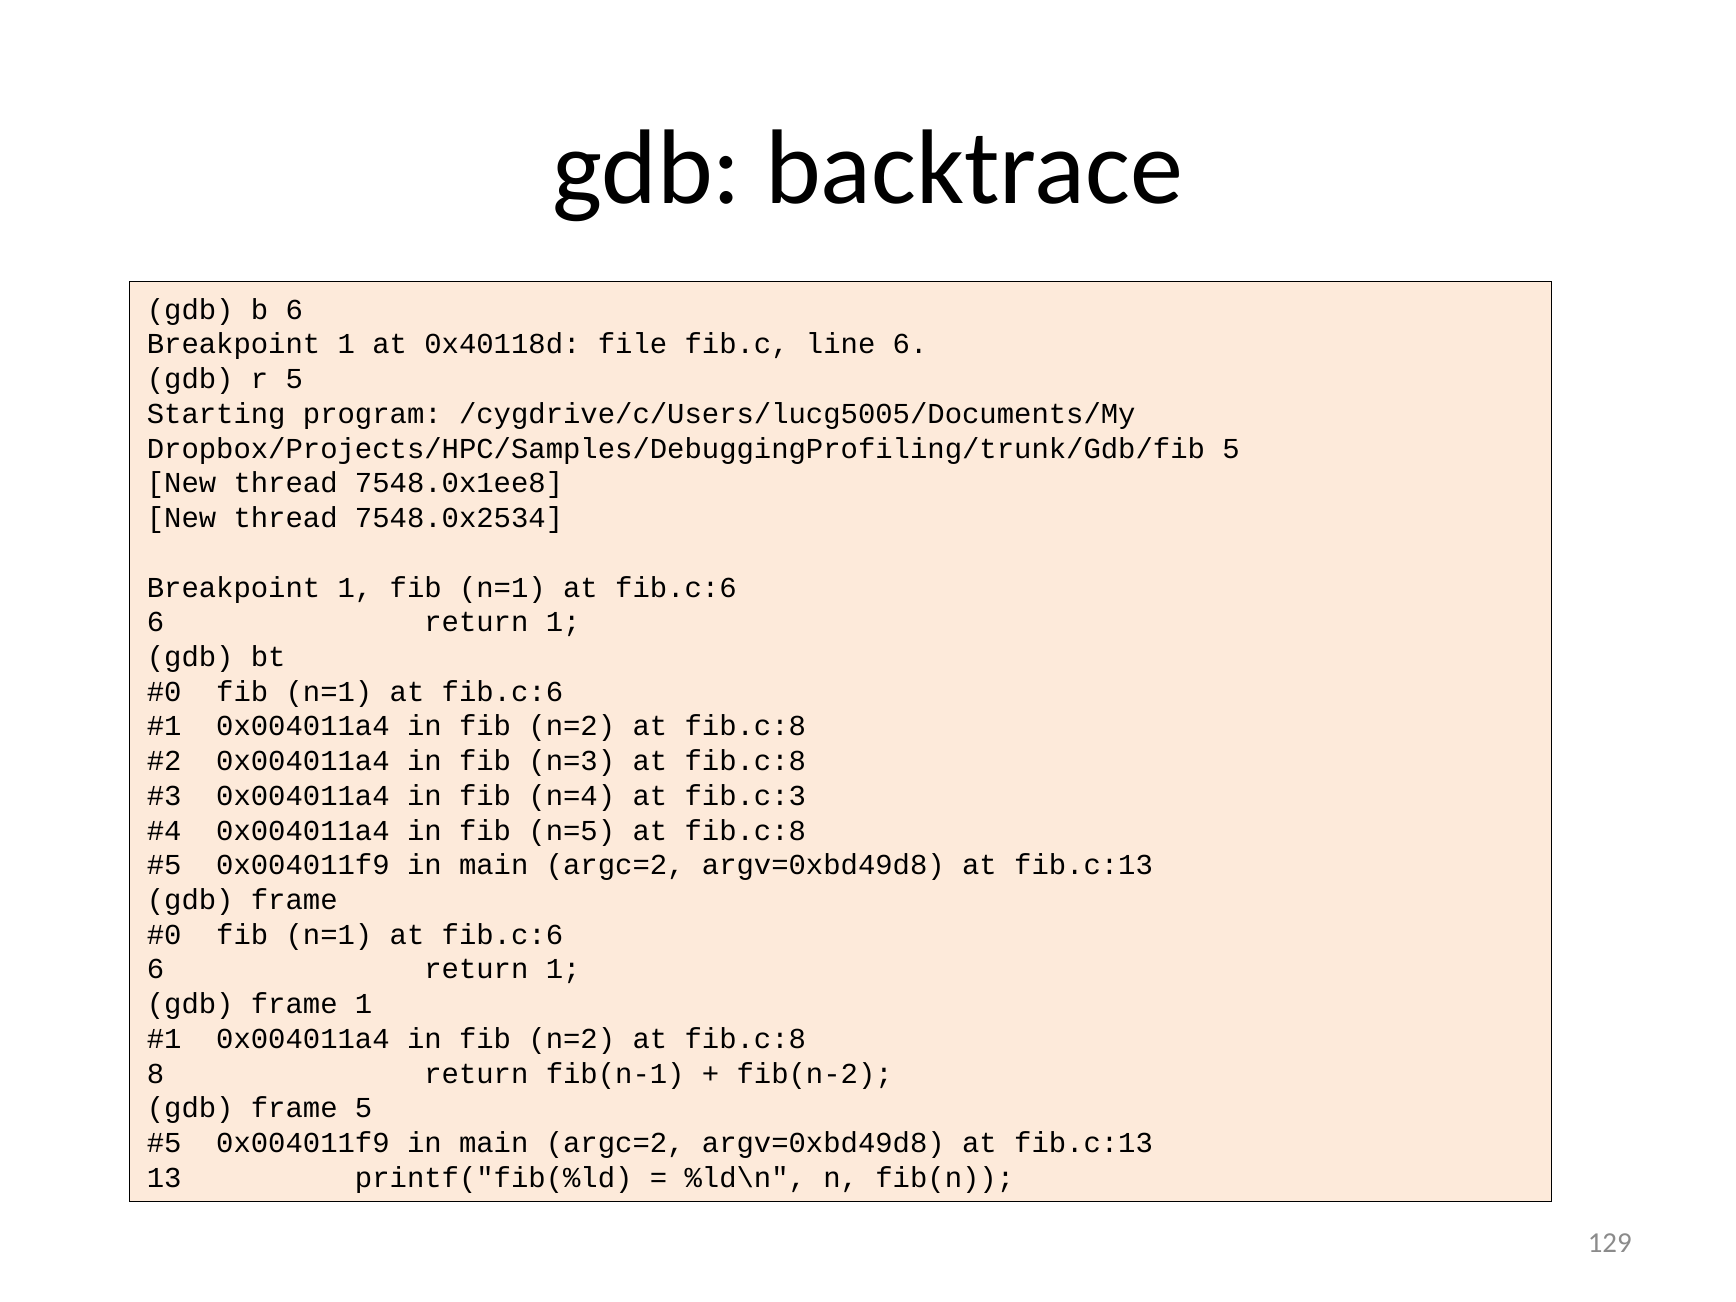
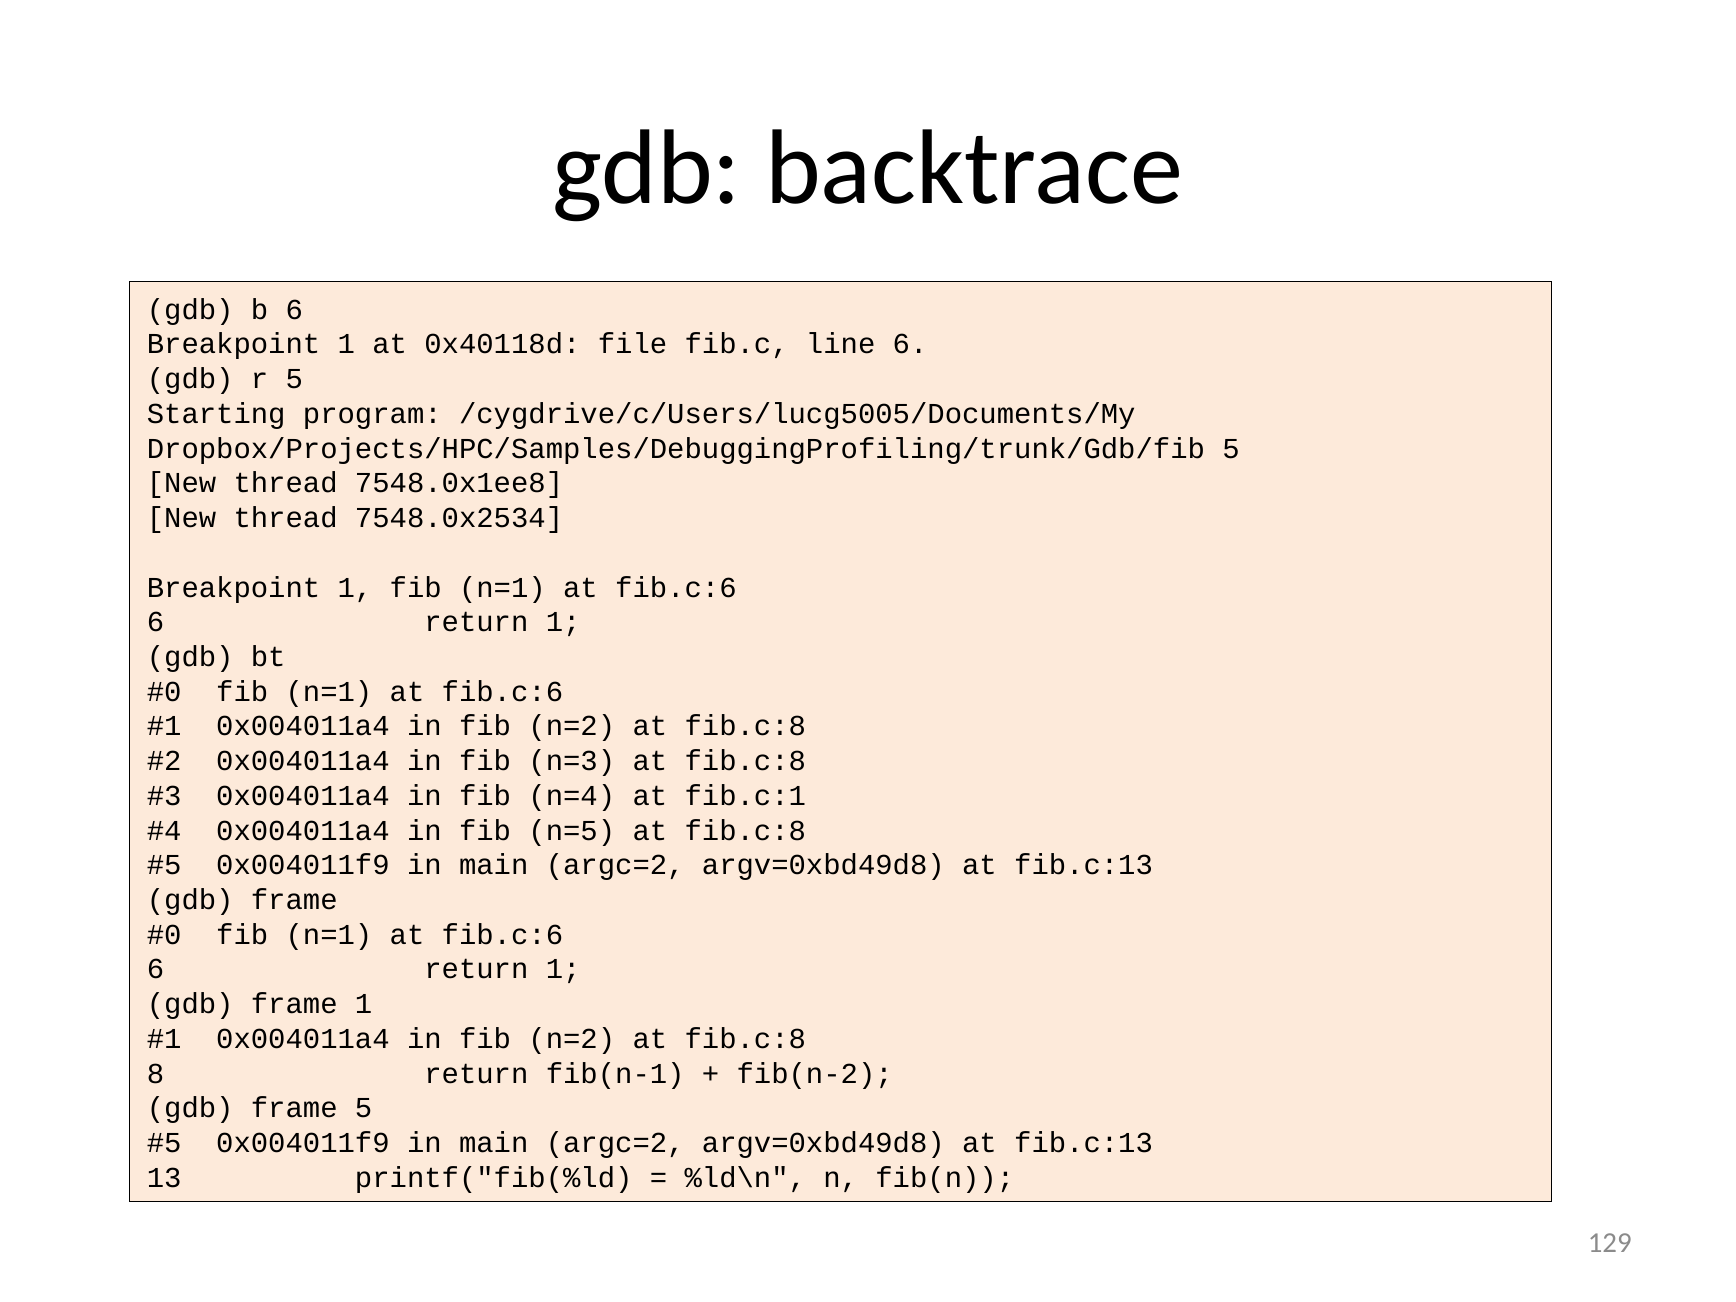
fib.c:3: fib.c:3 -> fib.c:1 (745, 796)
